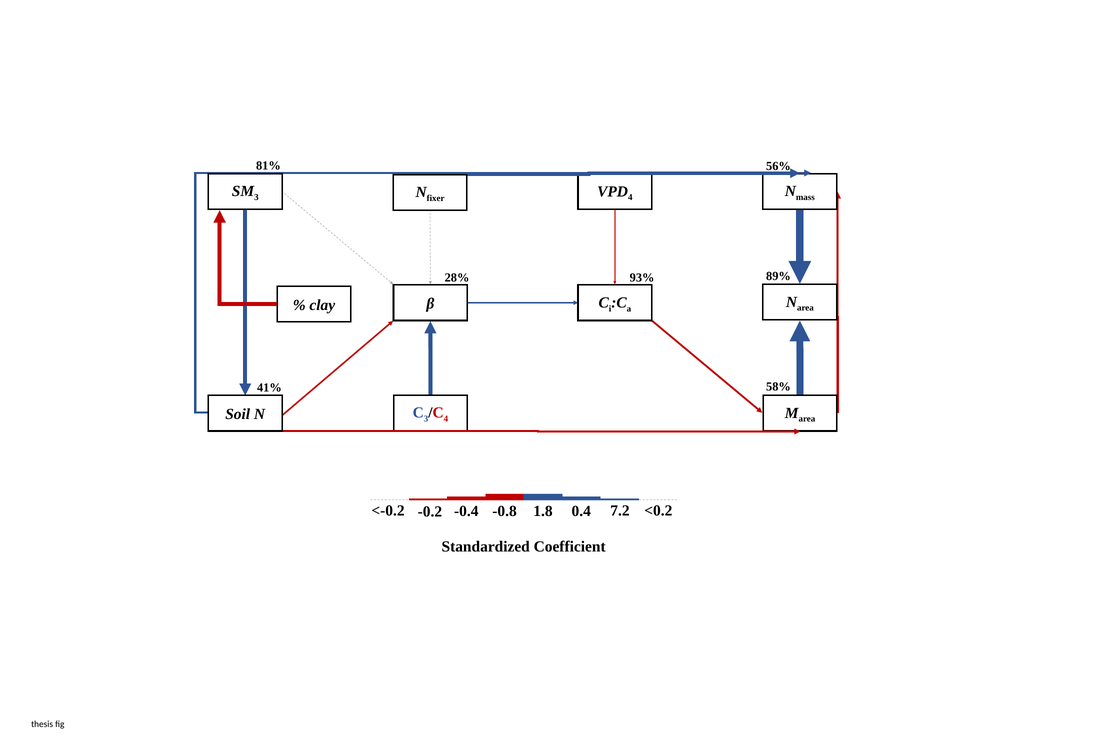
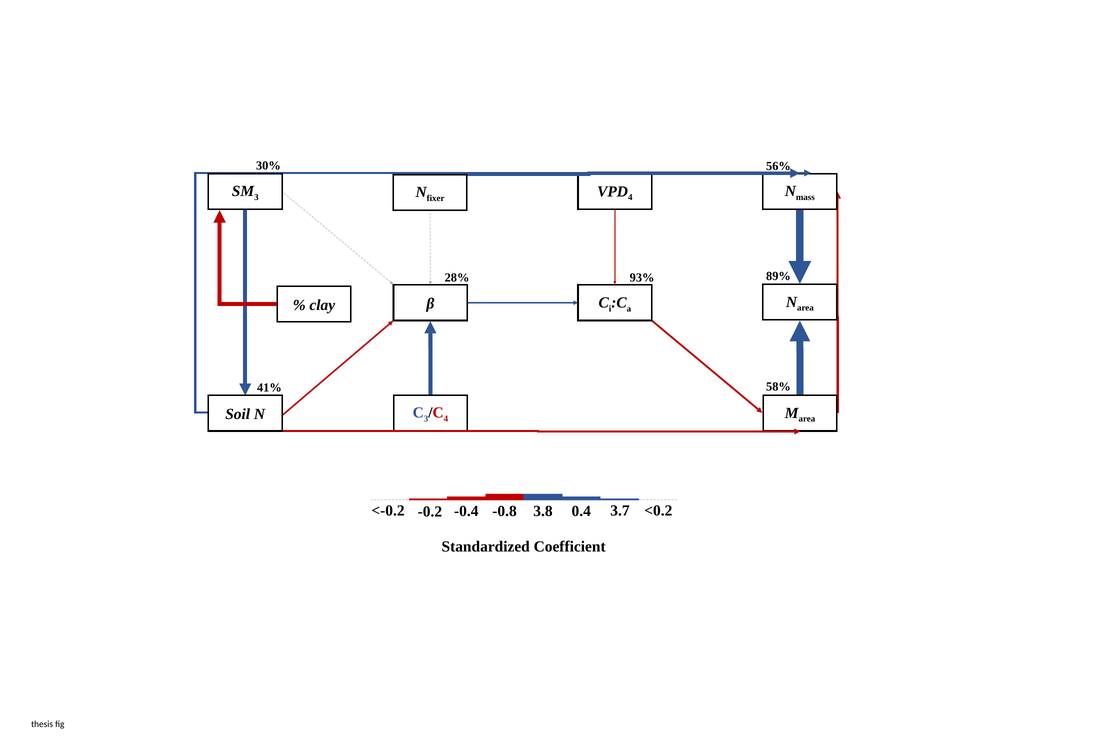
81%: 81% -> 30% (268, 166)
1.8: 1.8 -> 3.8 (543, 511)
7.2: 7.2 -> 3.7 (620, 511)
